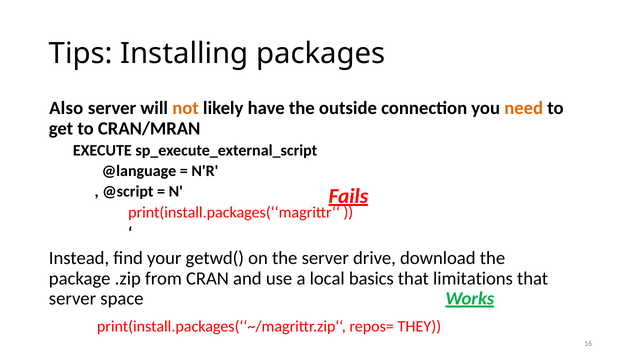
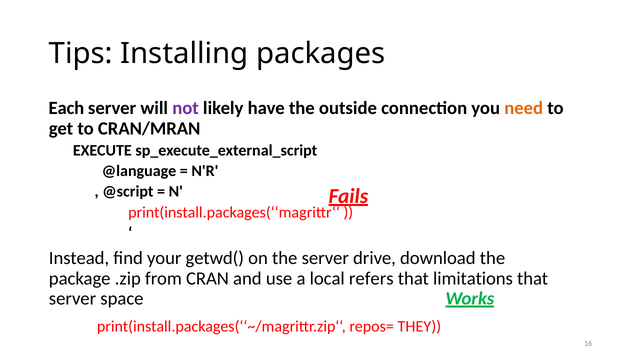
Also: Also -> Each (66, 108)
not colour: orange -> purple (186, 108)
basics: basics -> refers (371, 279)
